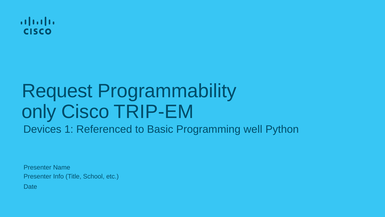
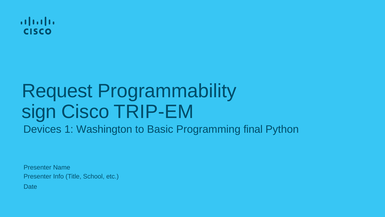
only: only -> sign (39, 112)
Referenced: Referenced -> Washington (104, 129)
well: well -> final (253, 129)
